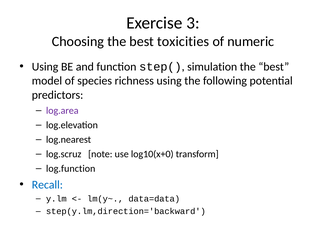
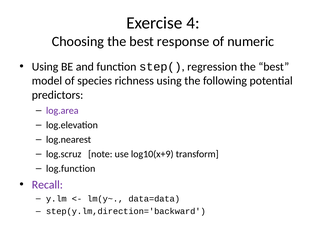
3: 3 -> 4 (193, 23)
toxicities: toxicities -> response (183, 41)
simulation: simulation -> regression (212, 67)
log10(x+0: log10(x+0 -> log10(x+9 (152, 154)
Recall colour: blue -> purple (47, 184)
